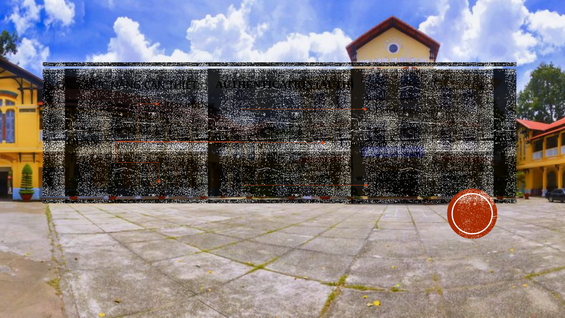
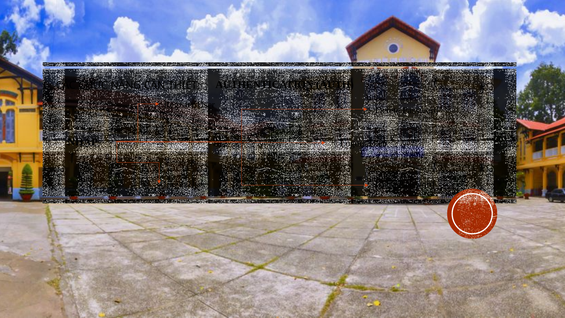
QUẢN: QUẢN -> NHẬP (83, 142)
Viện: Viện -> Diện (378, 143)
